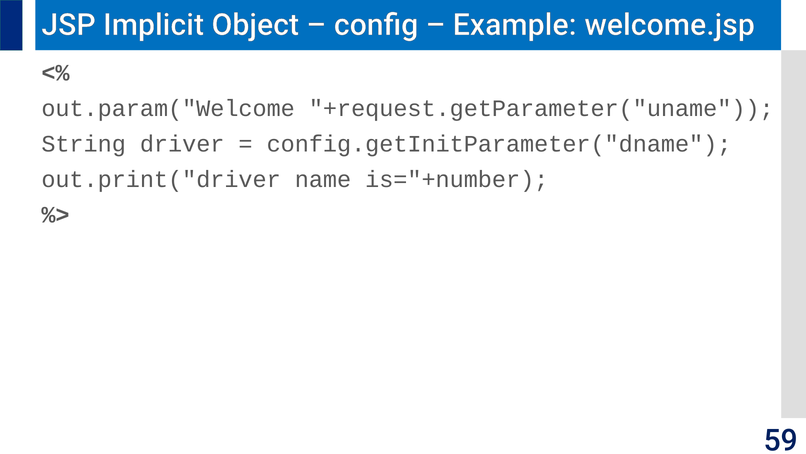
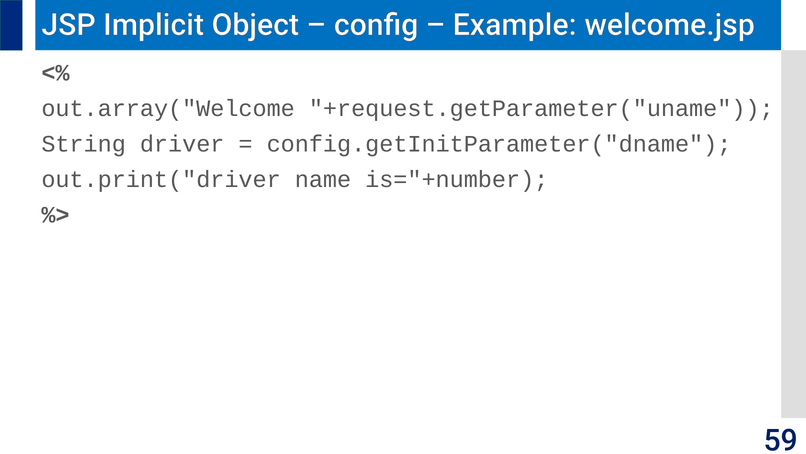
out.param("Welcome: out.param("Welcome -> out.array("Welcome (168, 108)
